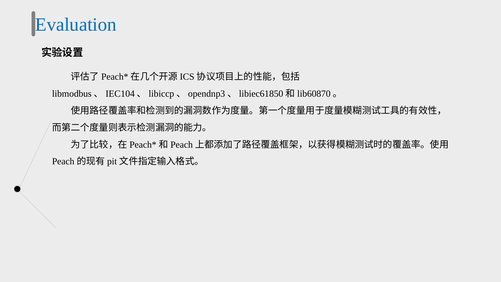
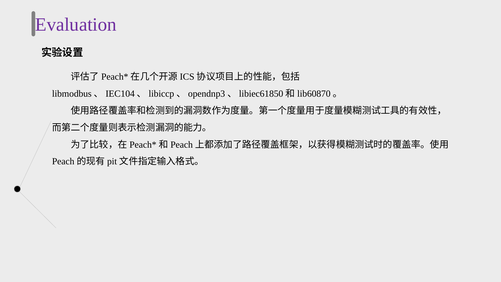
Evaluation colour: blue -> purple (76, 25)
